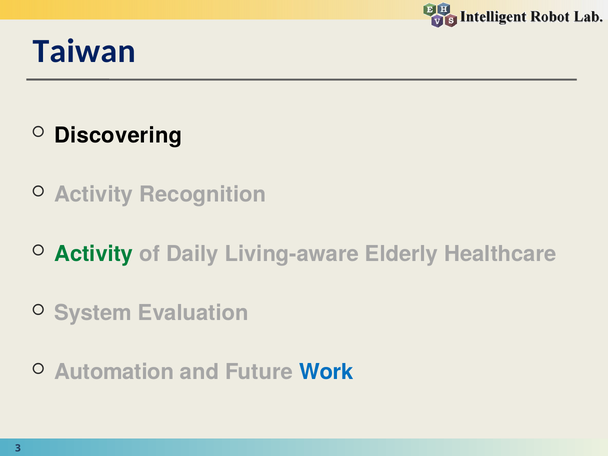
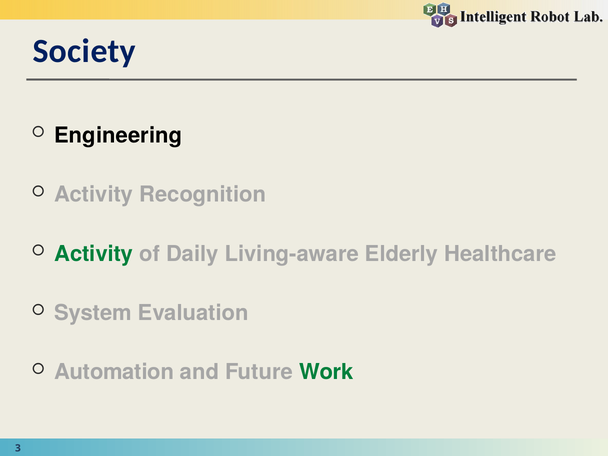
Taiwan: Taiwan -> Society (84, 51)
Discovering: Discovering -> Engineering (118, 135)
Work colour: blue -> green (326, 372)
